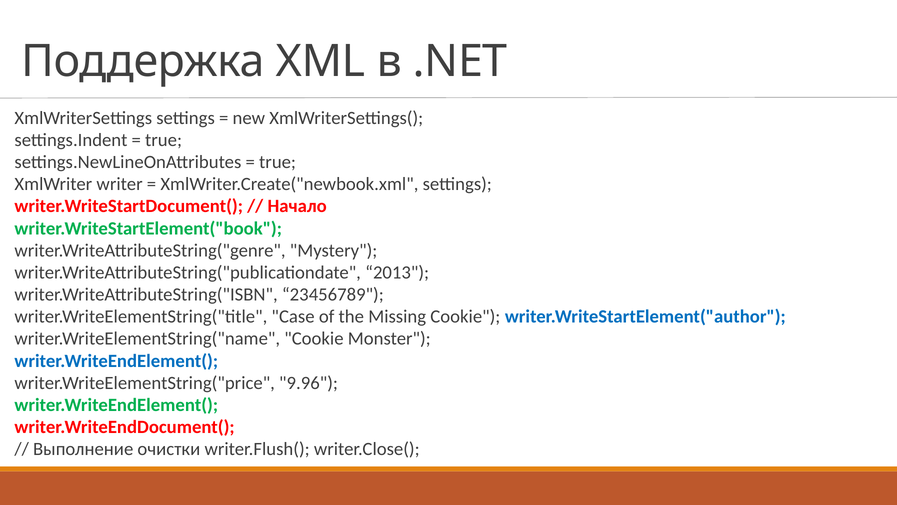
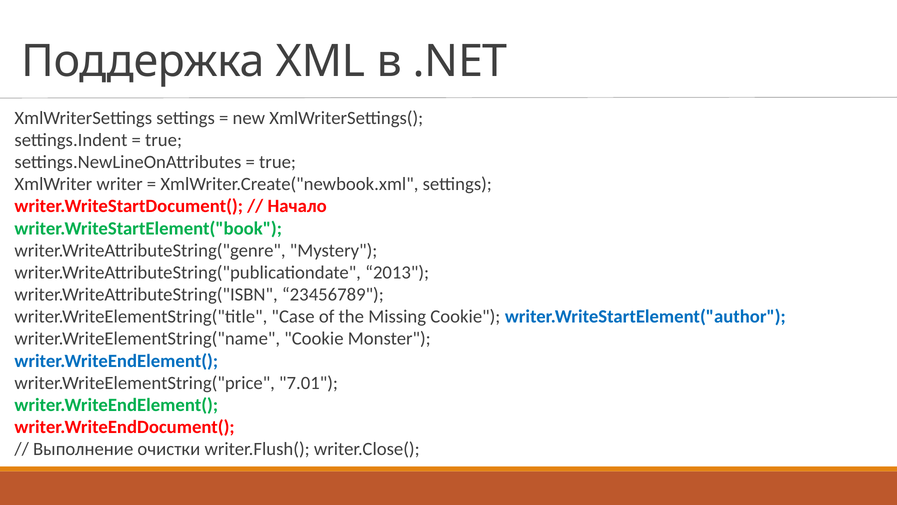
9.96: 9.96 -> 7.01 (309, 383)
